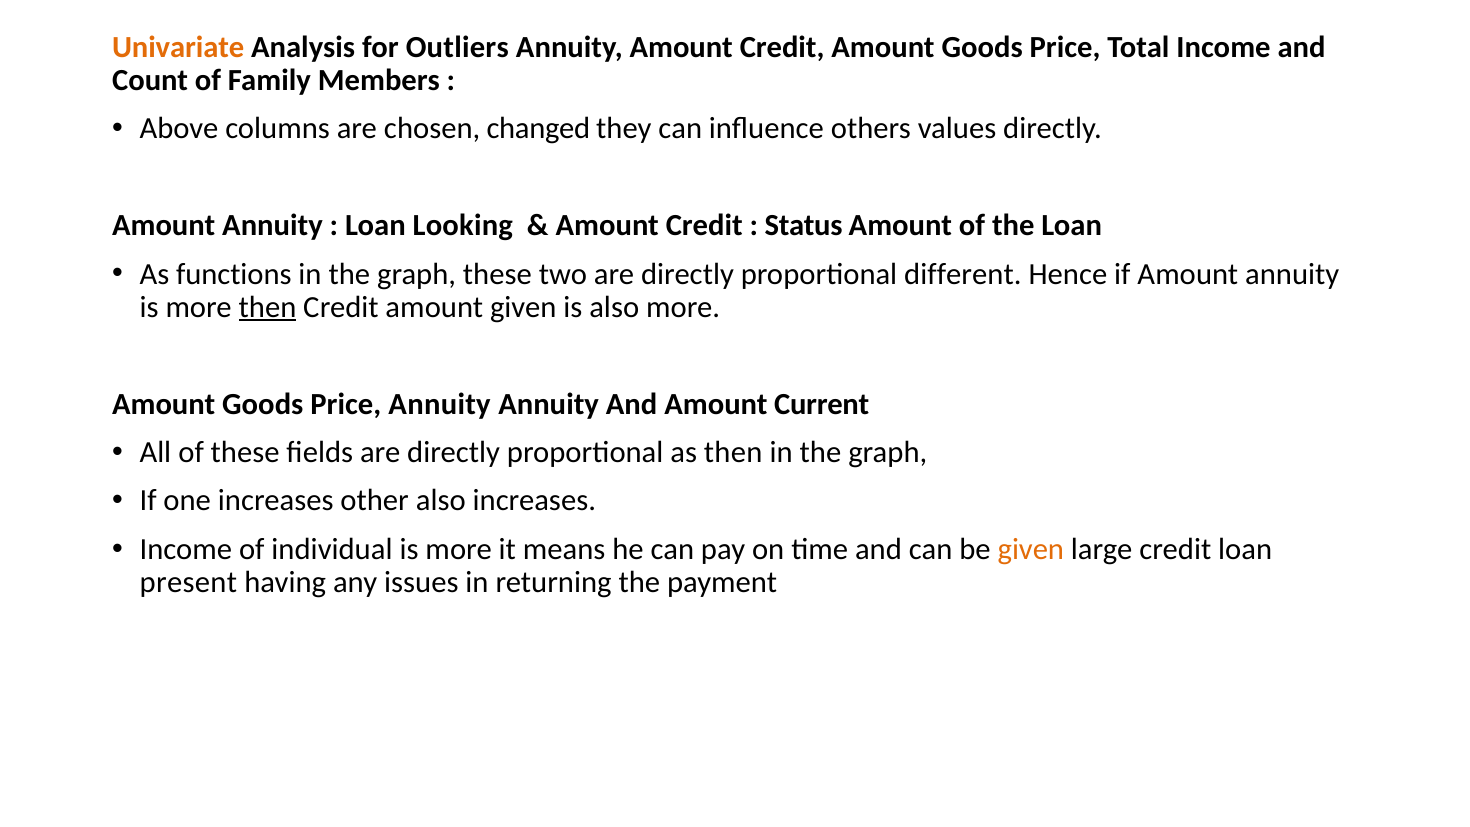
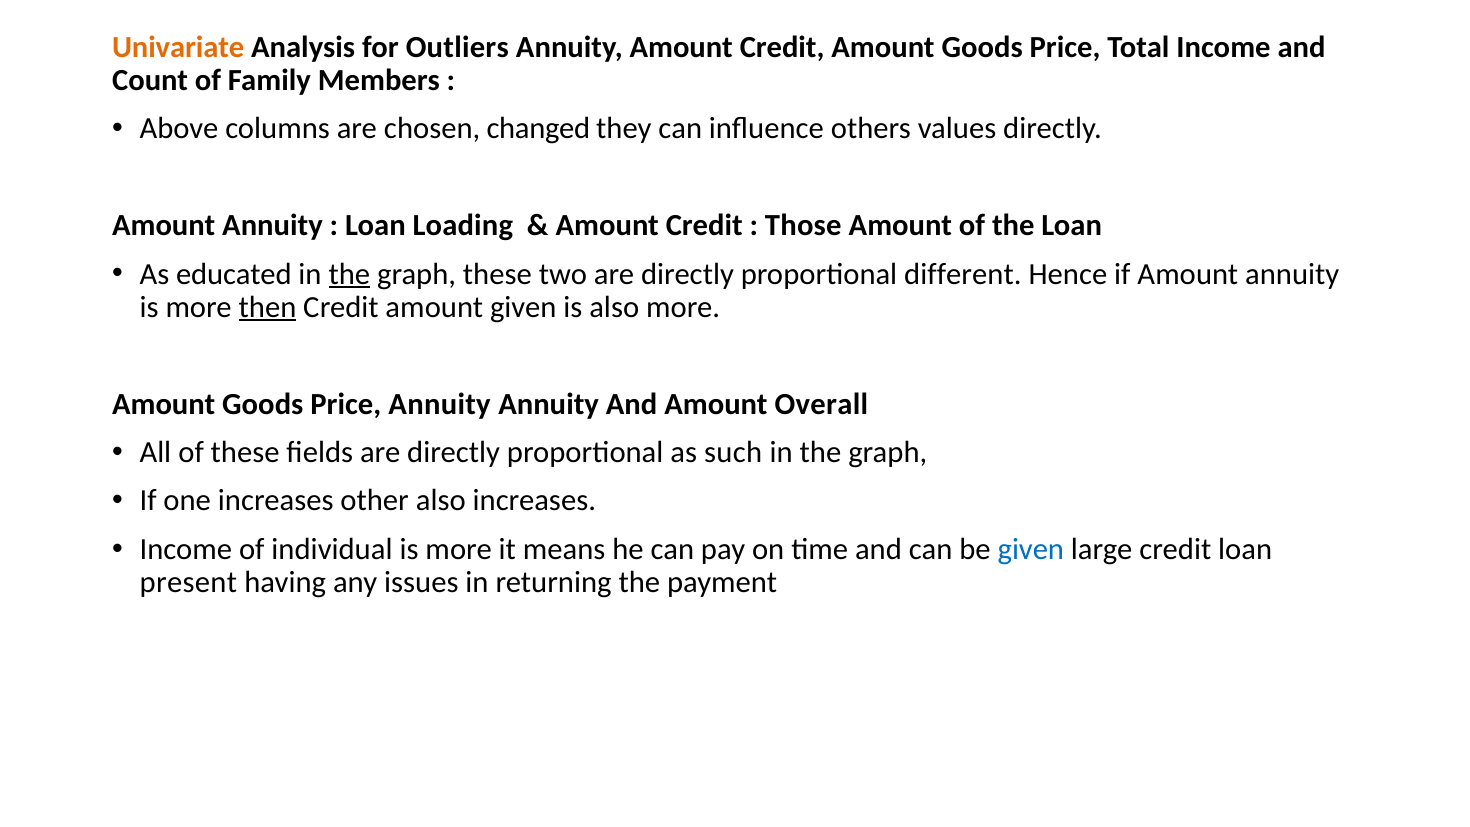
Looking: Looking -> Loading (463, 225)
Status: Status -> Those (803, 225)
functions: functions -> educated (234, 274)
the underline: none -> present (349, 274)
Current: Current -> Overall (821, 404)
as then: then -> such (733, 452)
given colour: orange -> blue (1031, 549)
